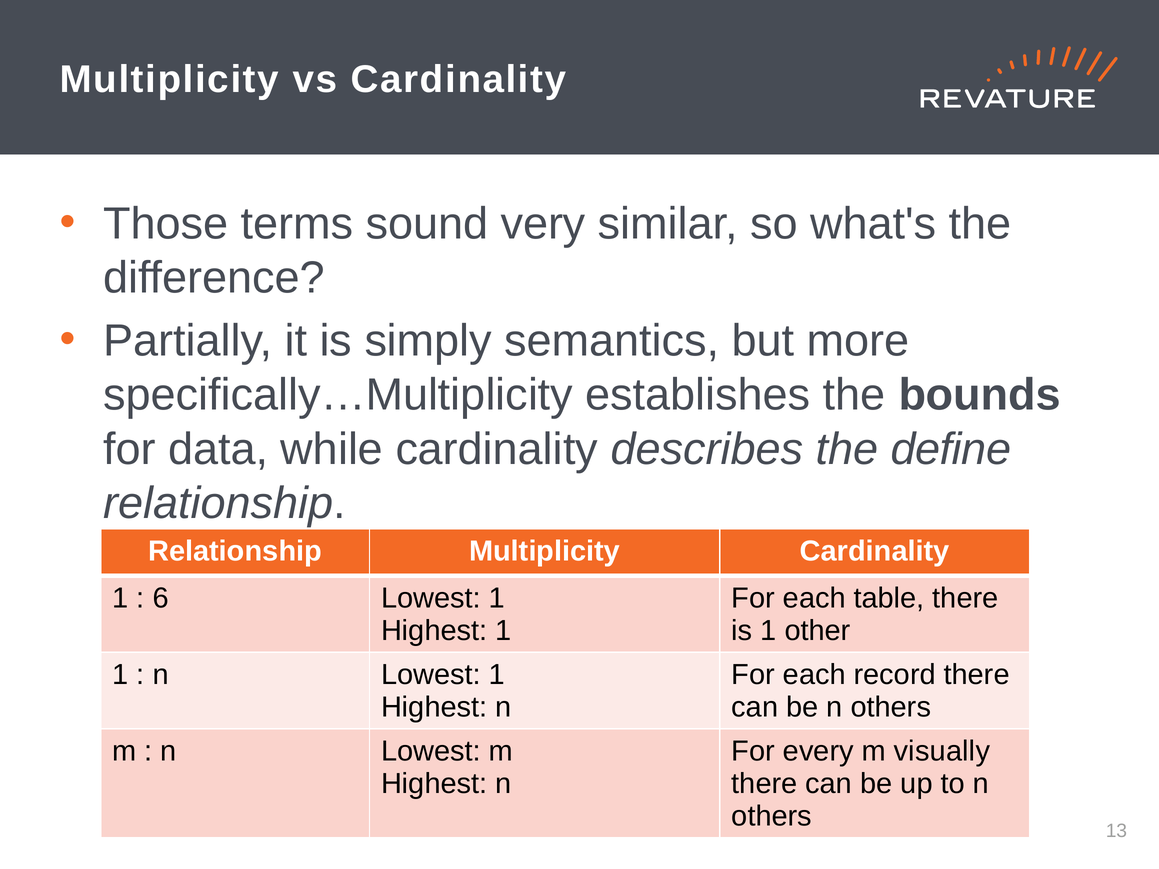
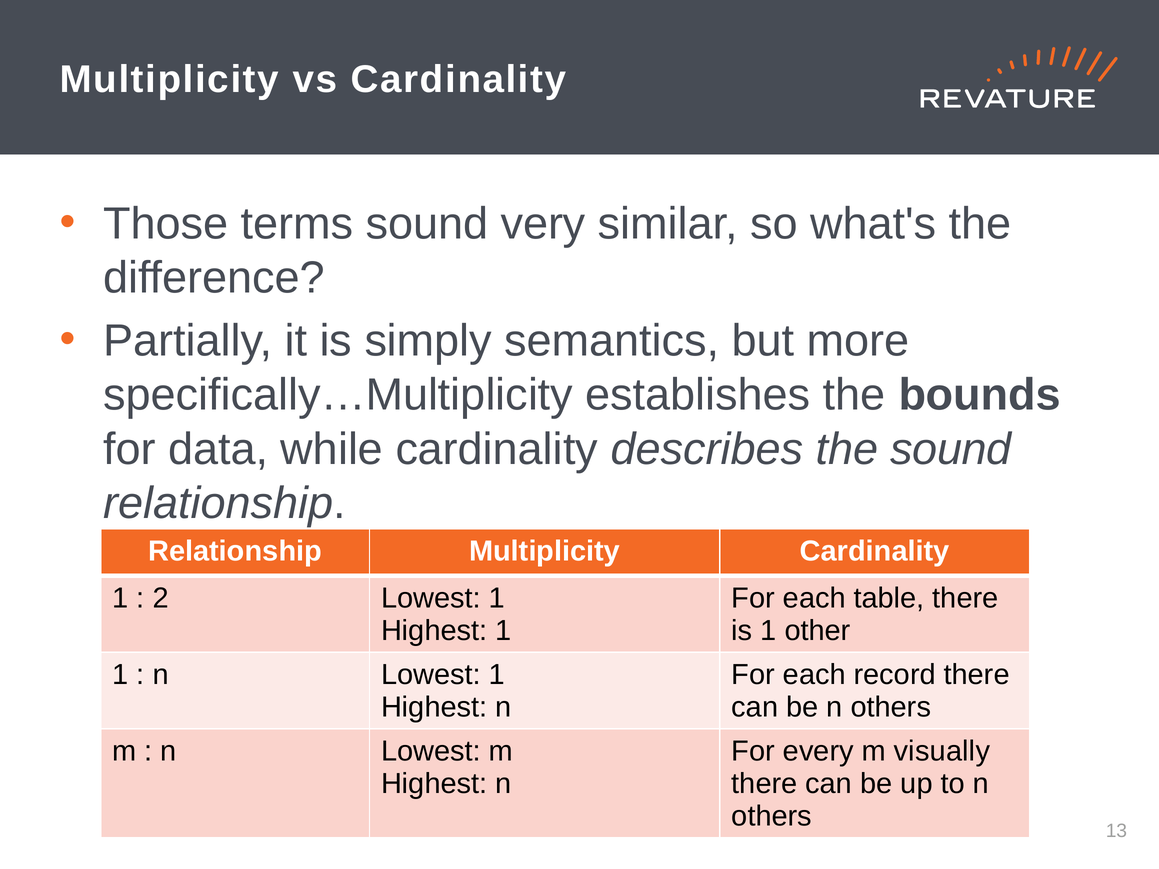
the define: define -> sound (951, 449)
6: 6 -> 2 (161, 598)
